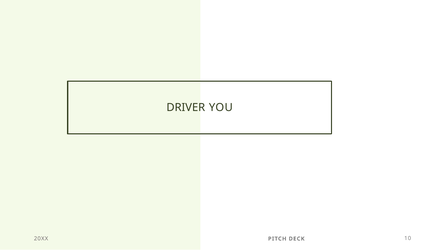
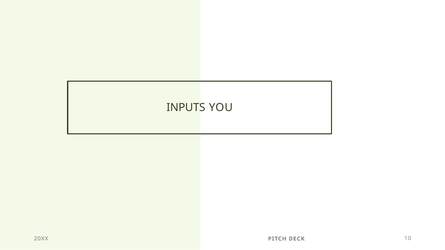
DRIVER: DRIVER -> INPUTS (186, 108)
